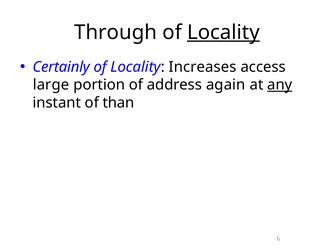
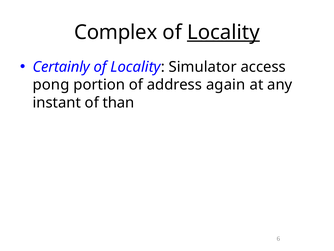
Through: Through -> Complex (116, 32)
Increases: Increases -> Simulator (203, 67)
large: large -> pong (51, 85)
any underline: present -> none (280, 85)
